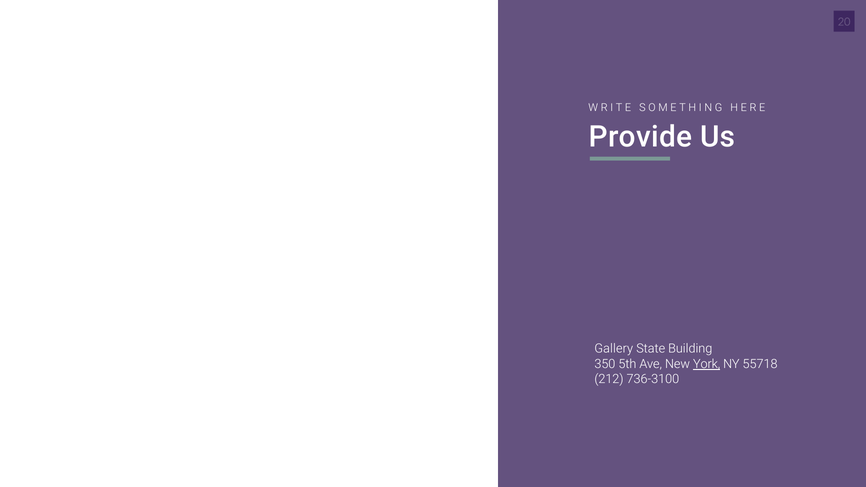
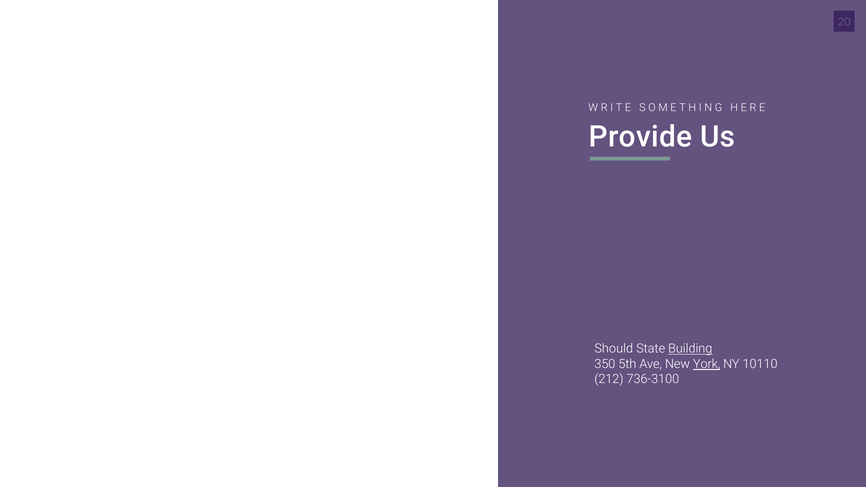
Gallery: Gallery -> Should (614, 349)
Building underline: none -> present (690, 349)
55718: 55718 -> 10110 (760, 364)
